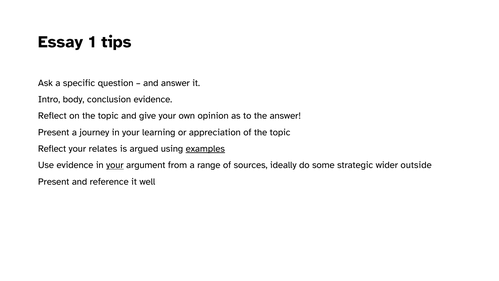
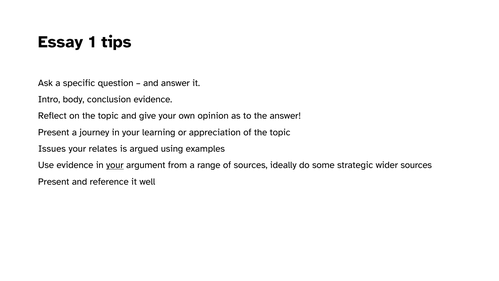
Reflect: Reflect -> Issues (52, 149)
examples underline: present -> none (205, 149)
wider outside: outside -> sources (416, 165)
